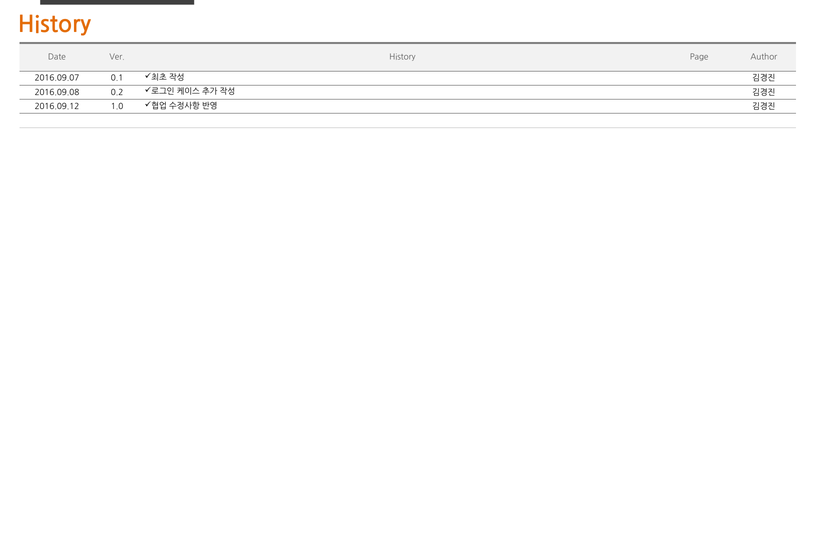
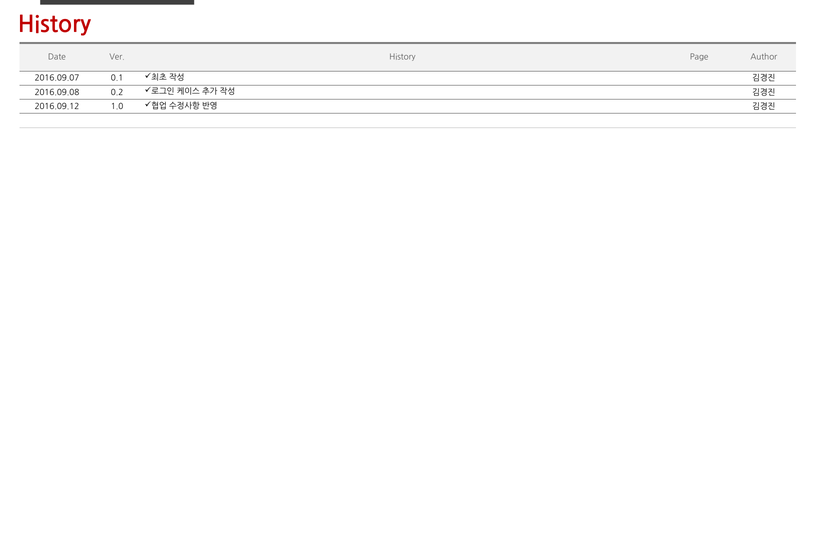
History colour: orange -> red (54, 25)
